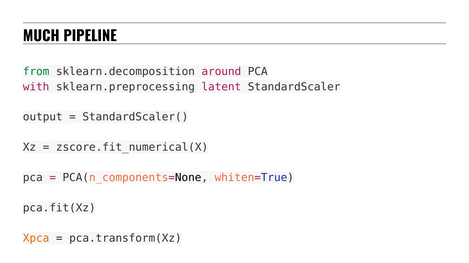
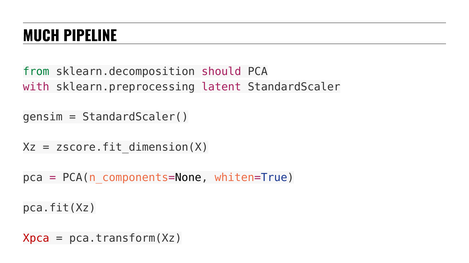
around: around -> should (221, 72)
output: output -> gensim (43, 117)
zscore.fit_numerical(X: zscore.fit_numerical(X -> zscore.fit_dimension(X (132, 147)
Xpca colour: orange -> red (36, 238)
